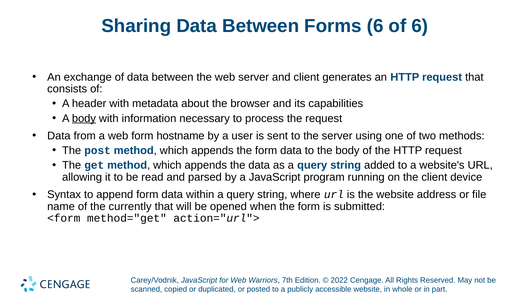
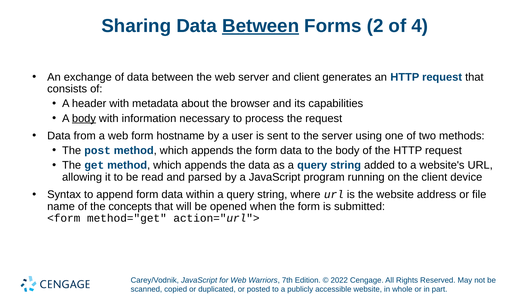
Between underline: none -> present (261, 26)
Forms 6: 6 -> 2 (375, 26)
of 6: 6 -> 4 (420, 26)
currently: currently -> concepts (130, 207)
